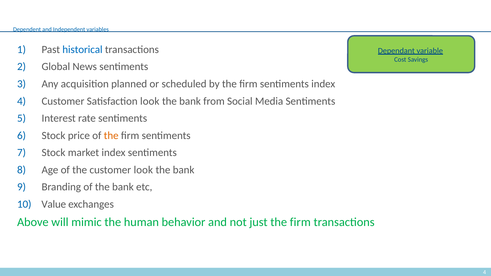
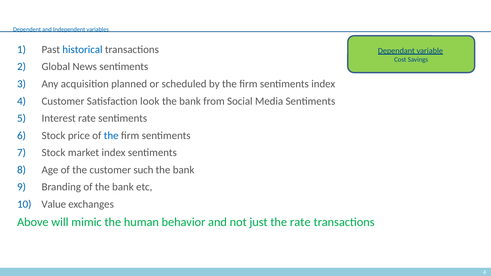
the colour: orange -> blue (111, 136)
customer look: look -> such (143, 170)
just the firm: firm -> rate (300, 222)
